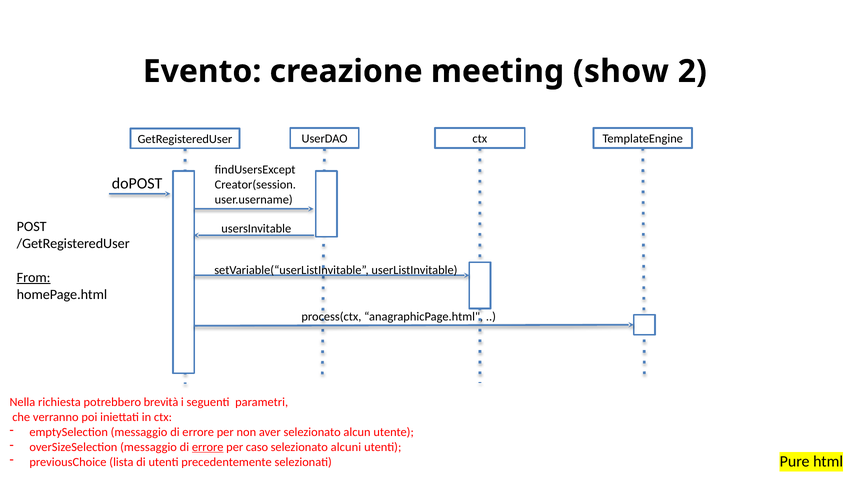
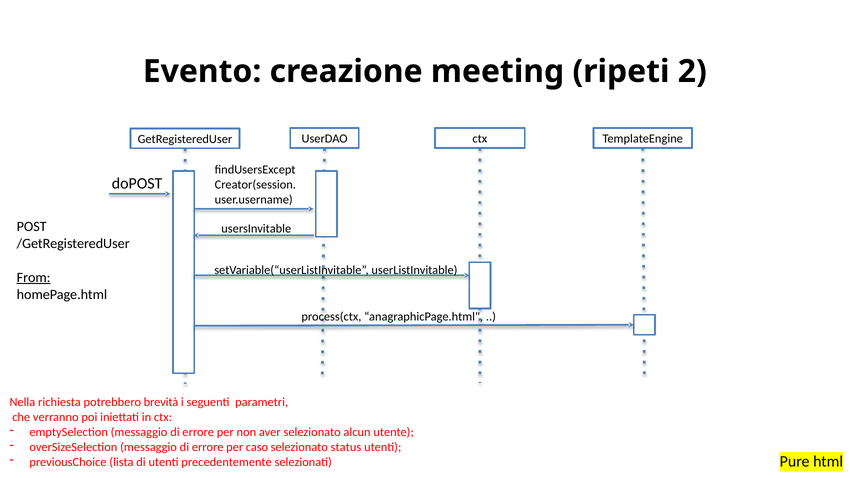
show: show -> ripeti (621, 71)
errore underline: present -> none (208, 447)
alcuni: alcuni -> status (346, 447)
